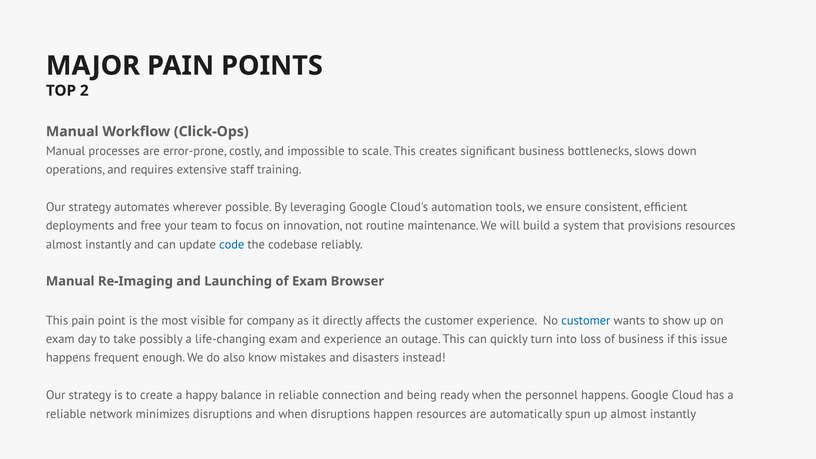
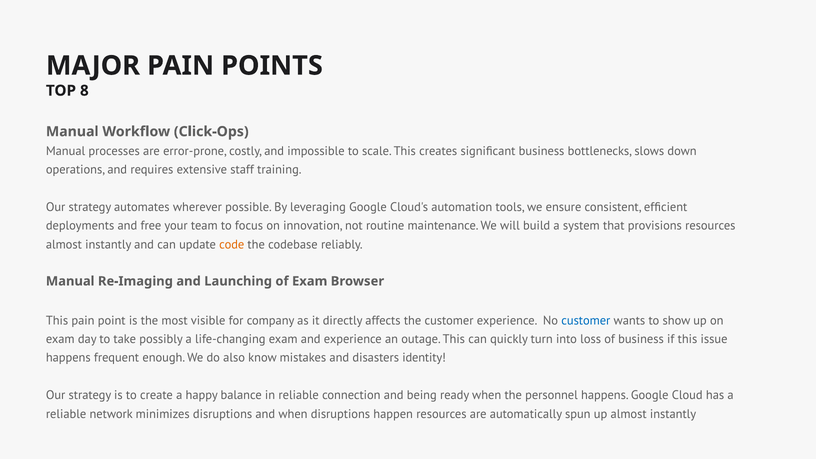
2: 2 -> 8 (84, 91)
code colour: blue -> orange (232, 244)
instead: instead -> identity (424, 358)
